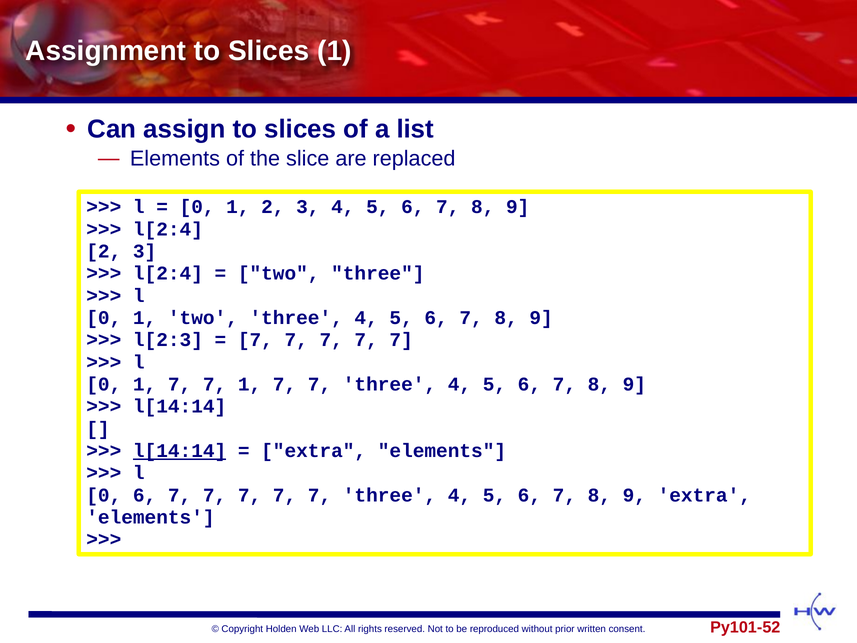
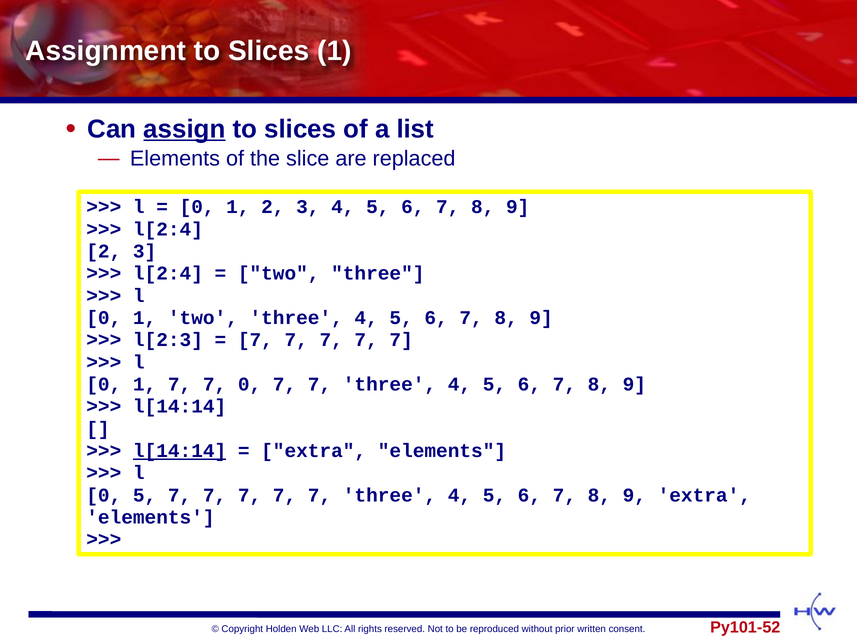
assign underline: none -> present (184, 129)
7 1: 1 -> 0 (250, 384)
0 6: 6 -> 5 (145, 495)
